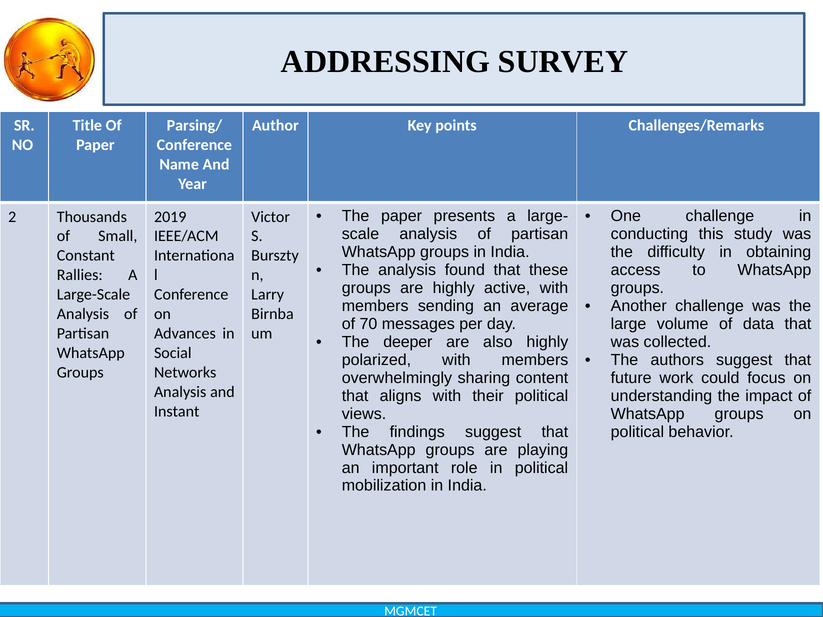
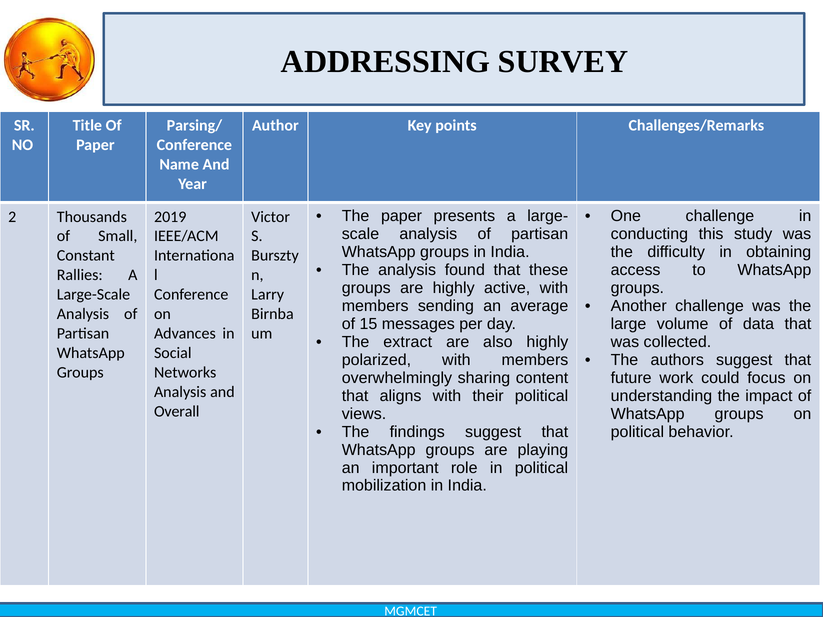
70: 70 -> 15 (368, 324)
deeper: deeper -> extract (408, 342)
Instant: Instant -> Overall (177, 412)
